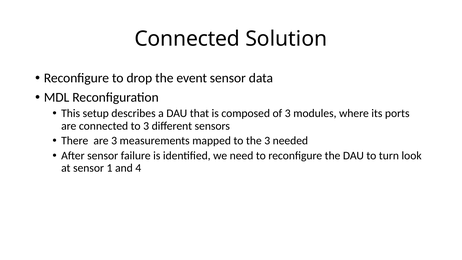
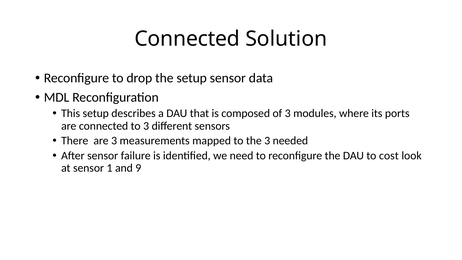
the event: event -> setup (192, 78)
turn: turn -> cost (389, 156)
4: 4 -> 9 (138, 168)
